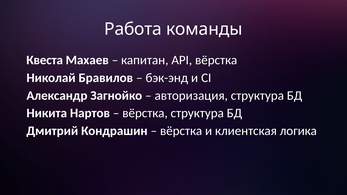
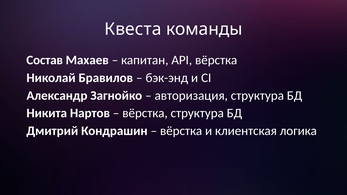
Работа: Работа -> Квеста (133, 29)
Квеста: Квеста -> Состав (45, 60)
